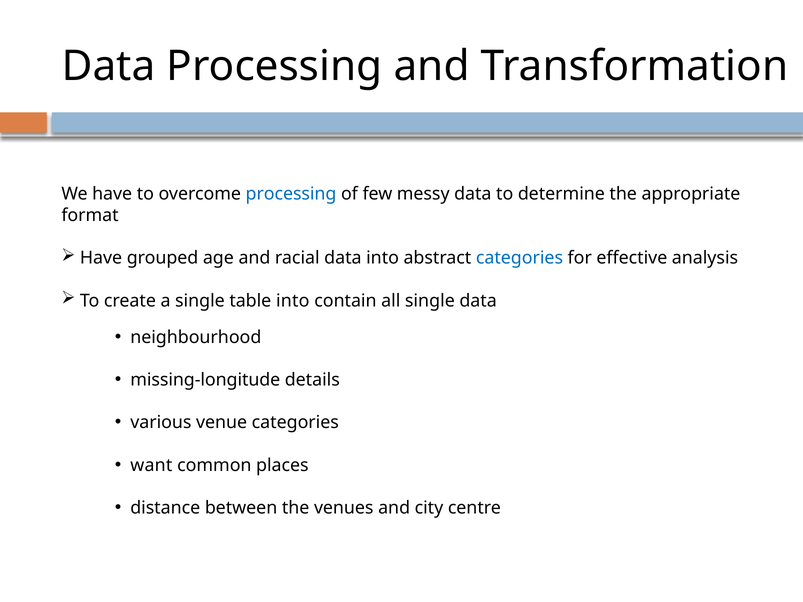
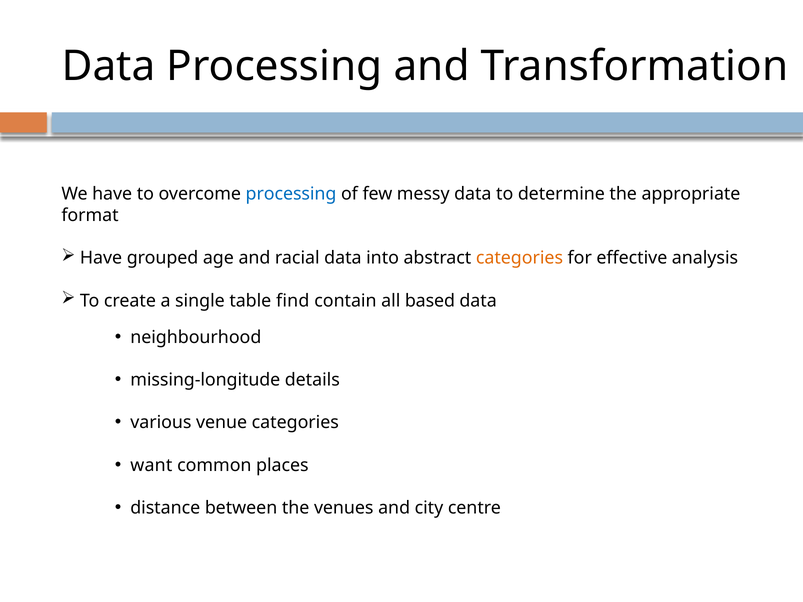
categories colour: blue -> orange (519, 258)
table into: into -> find (293, 301)
all single: single -> based (430, 301)
